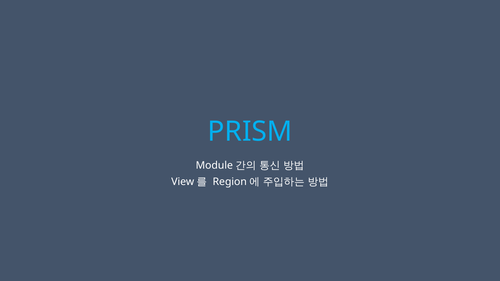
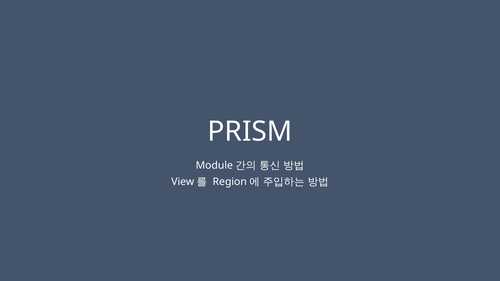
PRISM colour: light blue -> white (250, 132)
